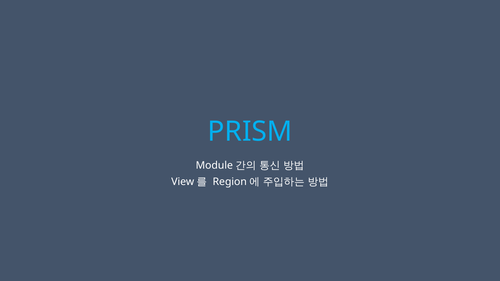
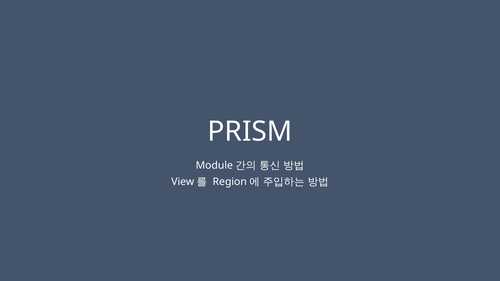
PRISM colour: light blue -> white (250, 132)
